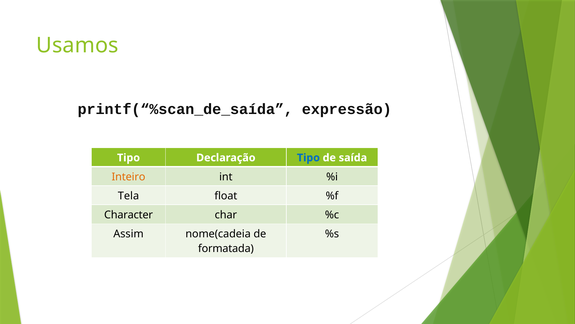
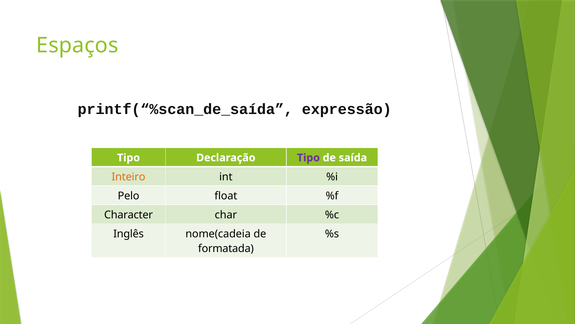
Usamos: Usamos -> Espaços (77, 45)
Tipo colour: blue -> purple (308, 157)
Tela: Tela -> Pelo (129, 195)
Assim: Assim -> Inglês (129, 233)
